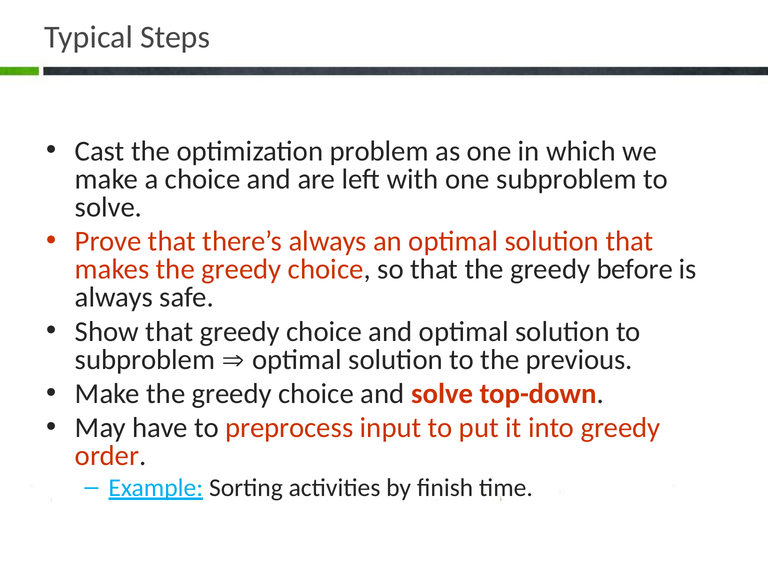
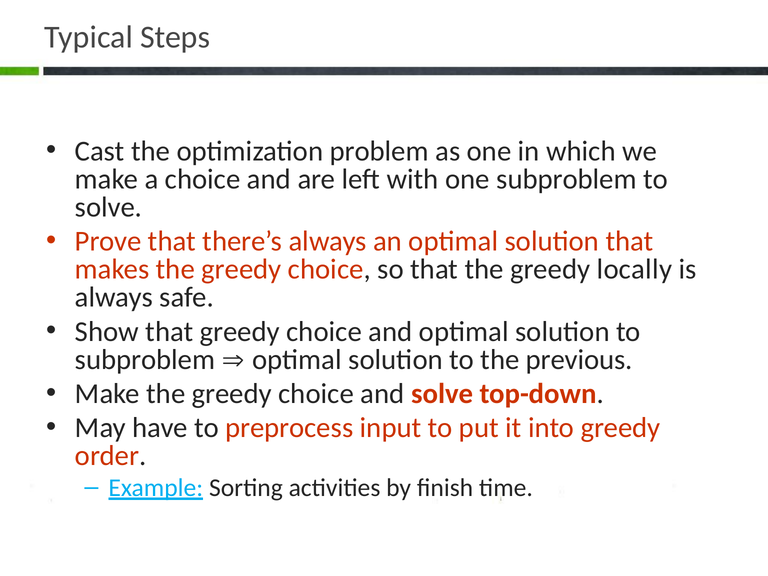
before: before -> locally (634, 269)
